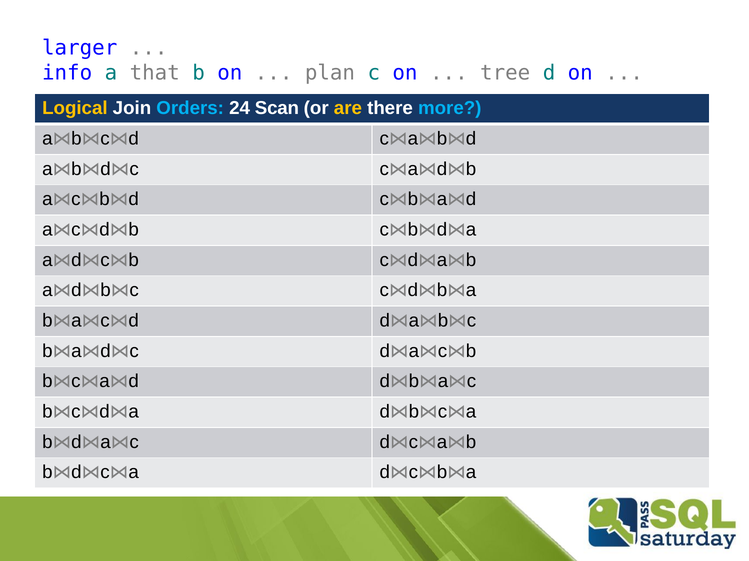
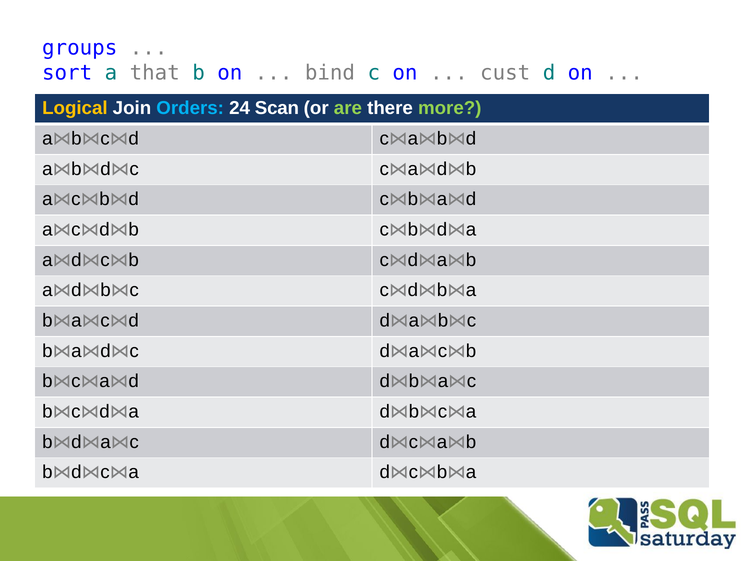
larger: larger -> groups (80, 48)
info: info -> sort (67, 73)
plan: plan -> bind (330, 73)
tree: tree -> cust (505, 73)
are colour: yellow -> light green (348, 108)
more colour: light blue -> light green (450, 108)
